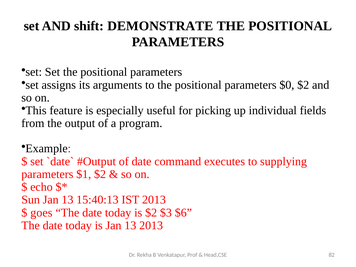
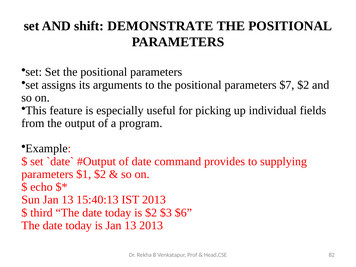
$0: $0 -> $7 (287, 85)
executes: executes -> provides (225, 161)
goes: goes -> third (41, 213)
